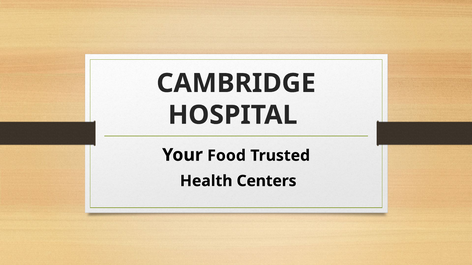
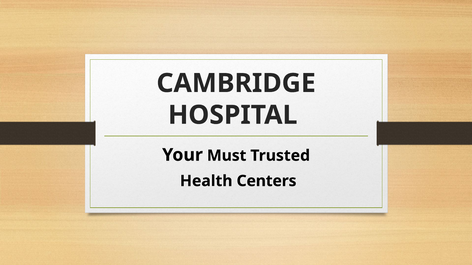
Food: Food -> Must (227, 156)
